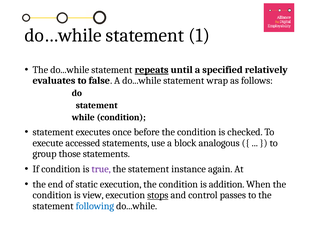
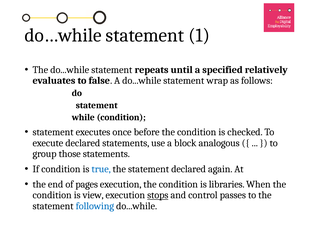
repeats underline: present -> none (152, 70)
execute accessed: accessed -> declared (83, 143)
true colour: purple -> blue (101, 169)
statement instance: instance -> declared (189, 169)
static: static -> pages (87, 184)
addition: addition -> libraries (227, 184)
